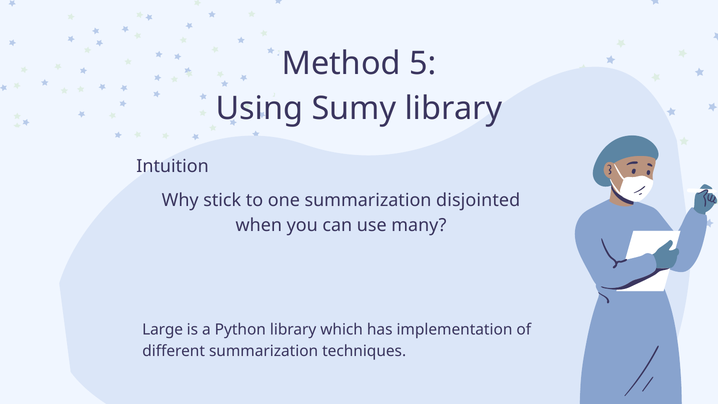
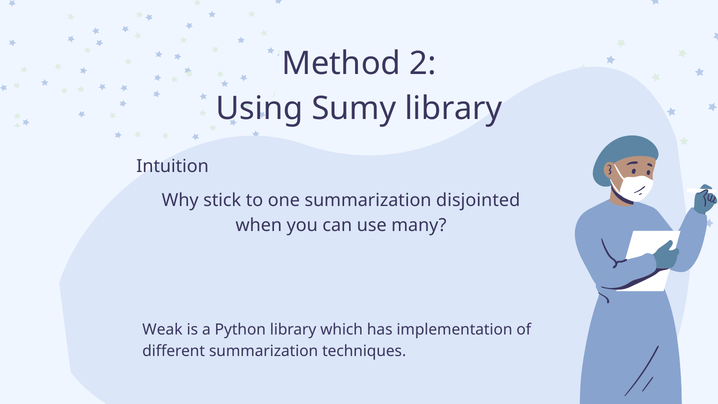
5: 5 -> 2 (423, 63)
Large: Large -> Weak (162, 329)
